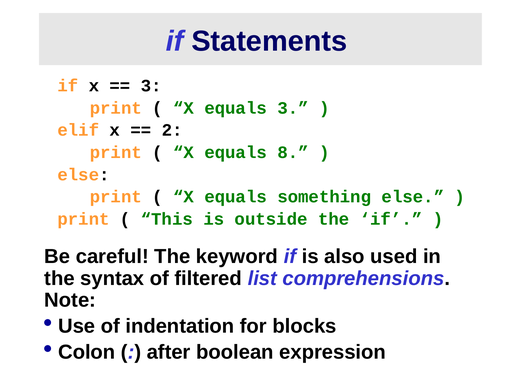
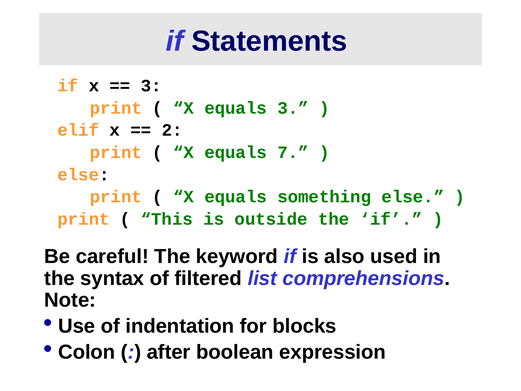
8: 8 -> 7 (293, 152)
